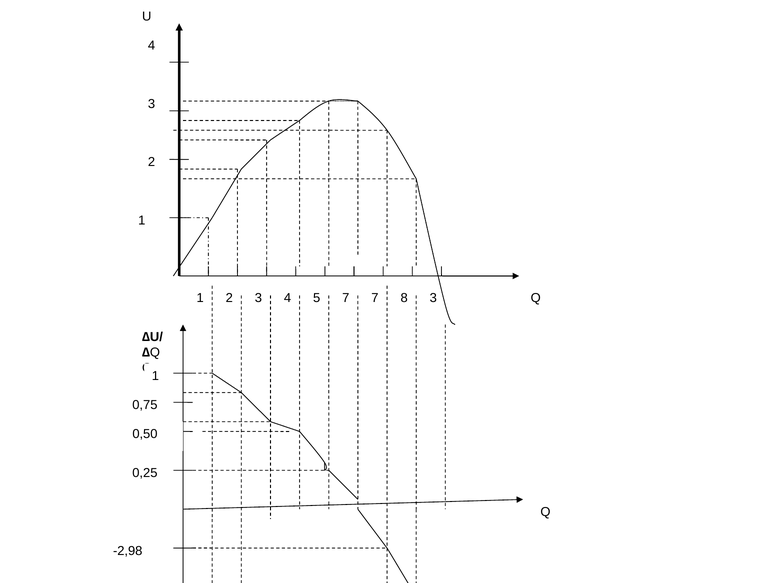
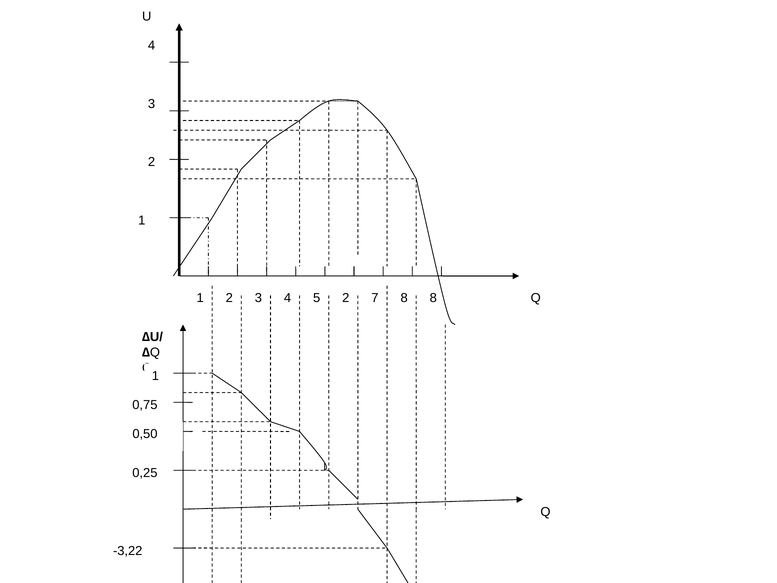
5 7: 7 -> 2 (346, 298)
8 3: 3 -> 8 (433, 298)
-2,98: -2,98 -> -3,22 (128, 551)
